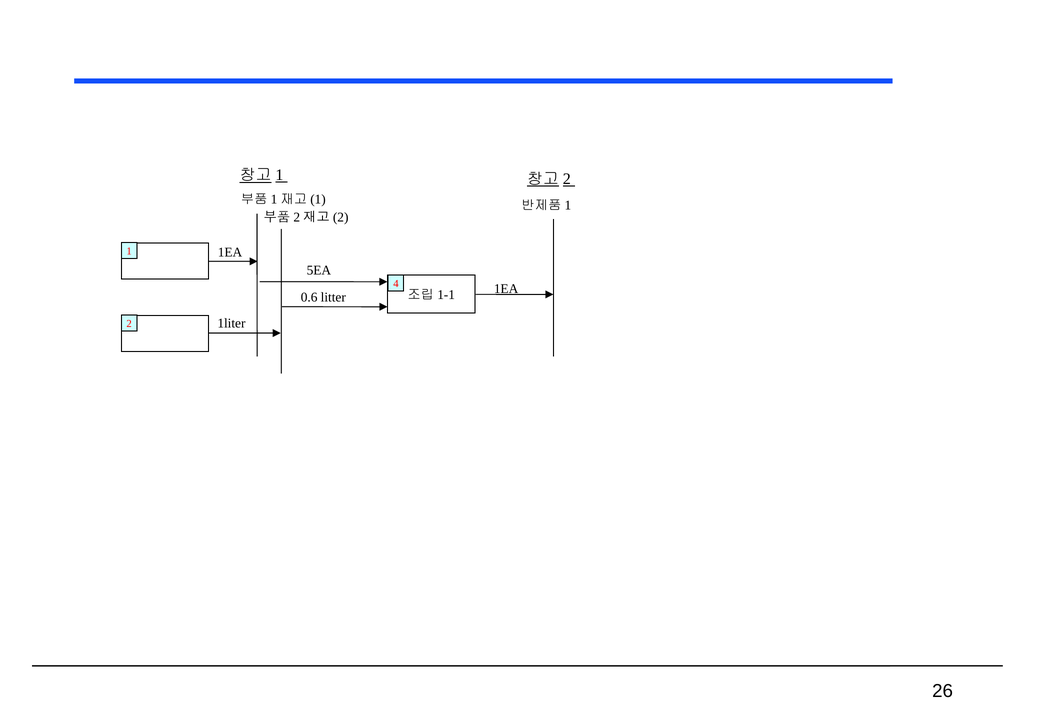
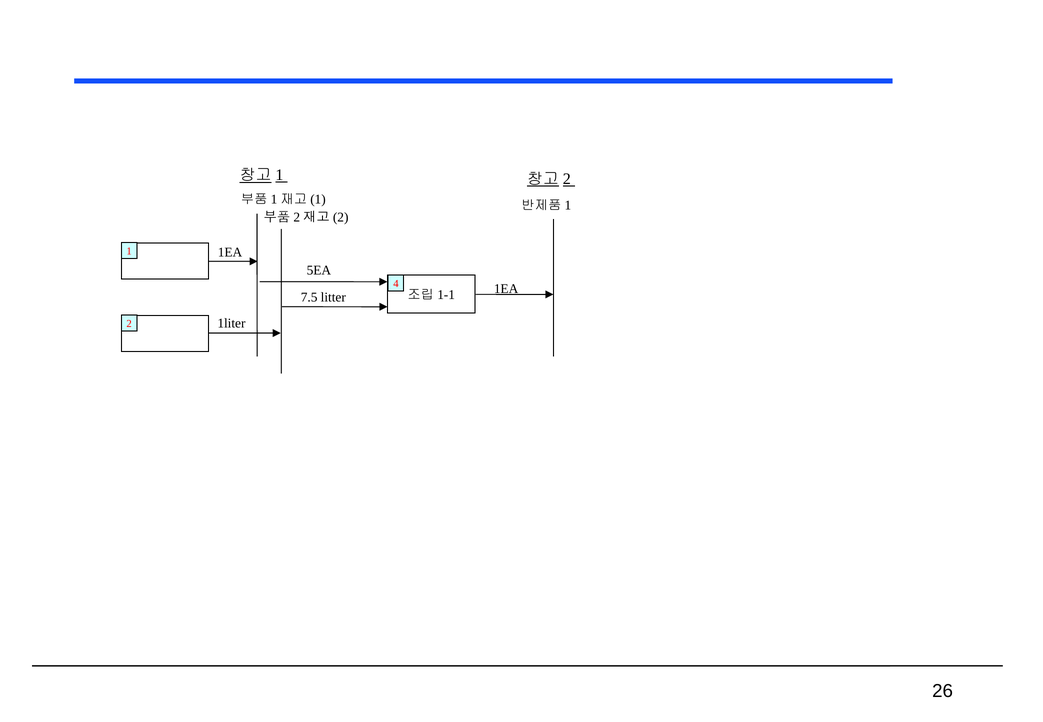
0.6: 0.6 -> 7.5 (309, 298)
